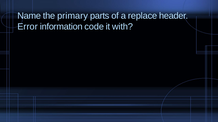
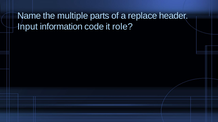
primary: primary -> multiple (73, 16)
Error: Error -> Input (28, 27)
with: with -> role (122, 27)
